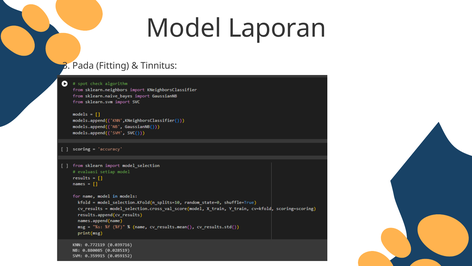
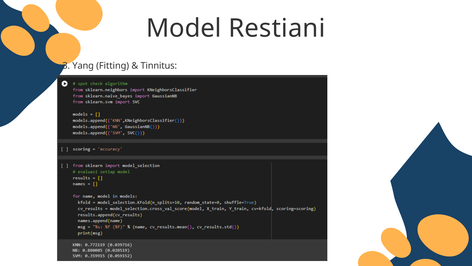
Laporan: Laporan -> Restiani (277, 28)
Pada: Pada -> Yang (83, 66)
